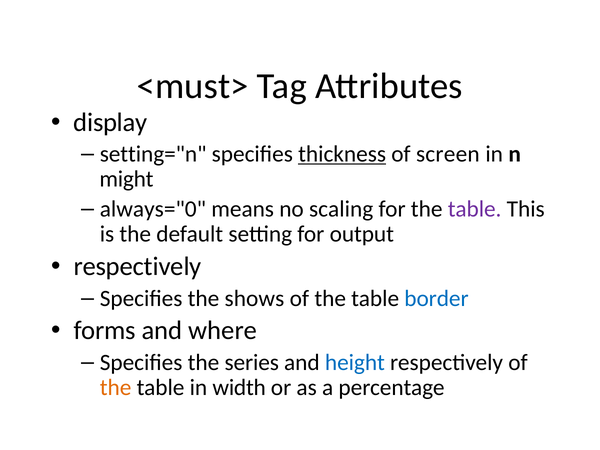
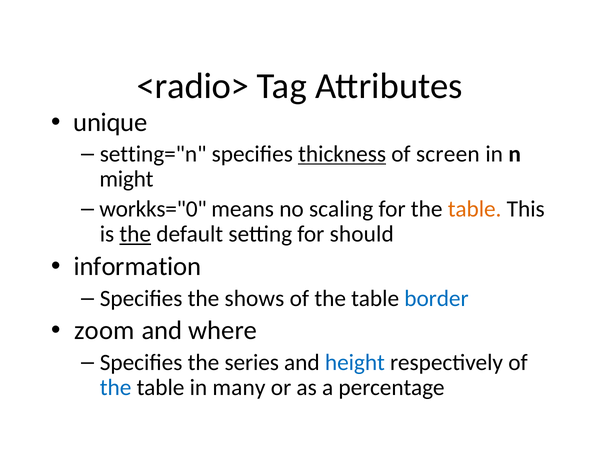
<must>: <must> -> <radio> (193, 86)
display: display -> unique (110, 122)
always="0: always="0 -> workks="0 (153, 209)
table colour: purple -> orange (475, 209)
the underline: none -> present (135, 234)
output: output -> should (362, 234)
respectively: respectively -> information (137, 267)
forms: forms -> zoom (104, 331)
the colour: orange -> blue (116, 388)
width: width -> many (239, 388)
